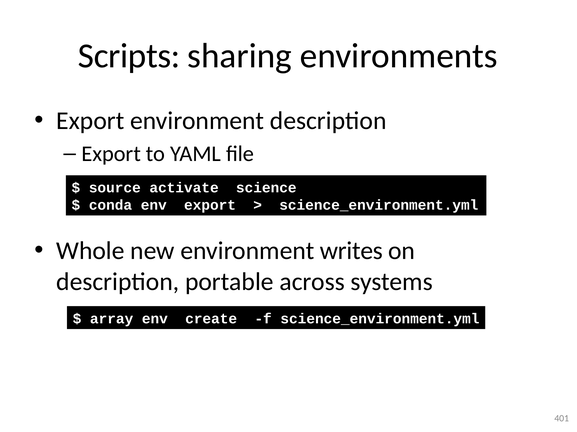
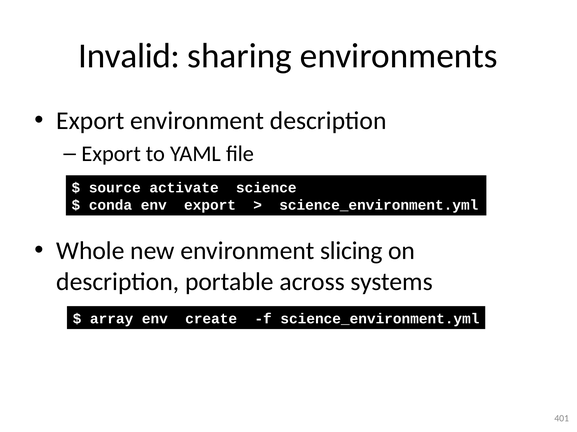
Scripts: Scripts -> Invalid (129, 56)
writes: writes -> slicing (351, 251)
